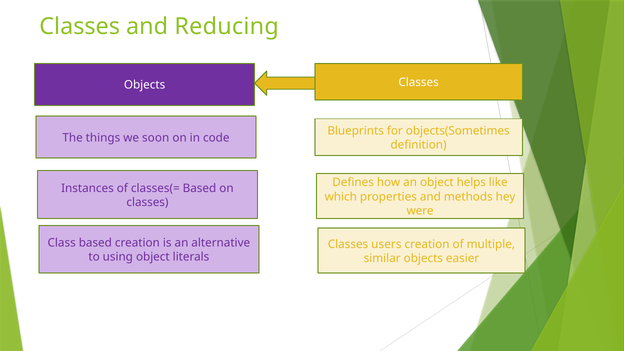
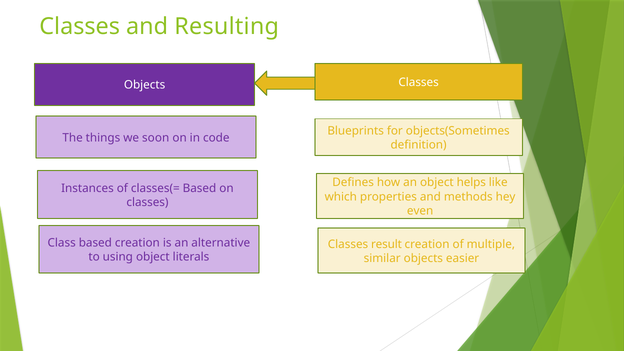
Reducing: Reducing -> Resulting (227, 27)
were: were -> even (420, 211)
users: users -> result (386, 244)
